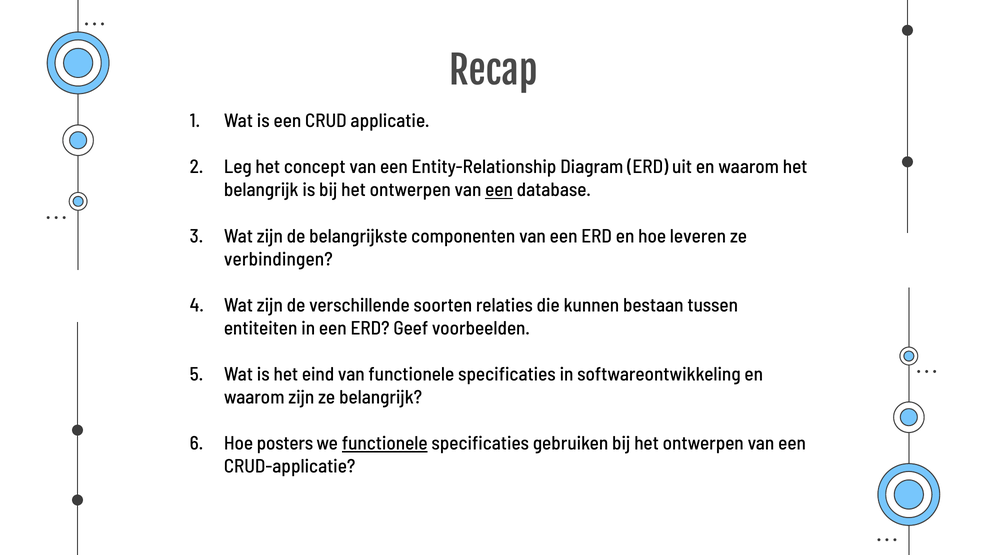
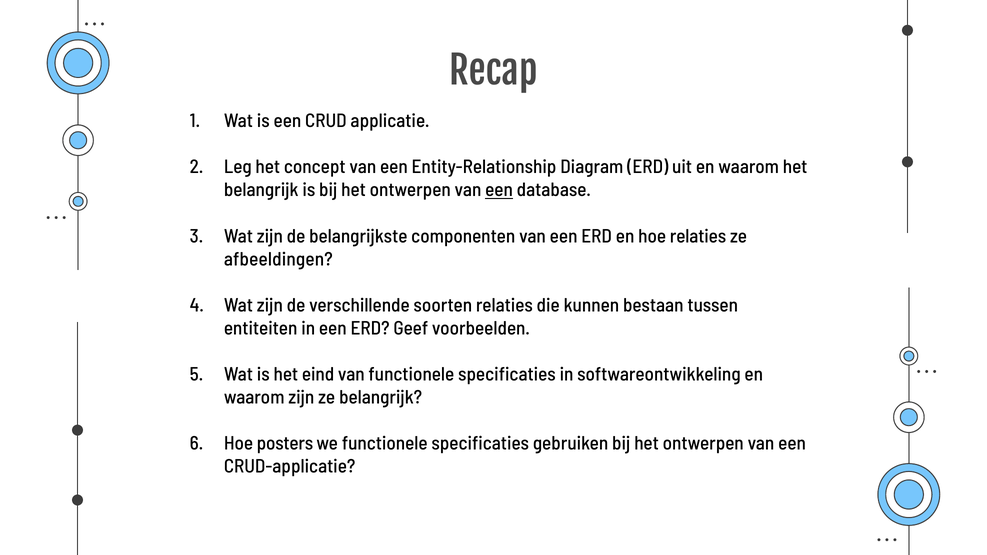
hoe leveren: leveren -> relaties (698, 236)
verbindingen: verbindingen -> afbeeldingen (278, 259)
functionele underline: present -> none (385, 444)
